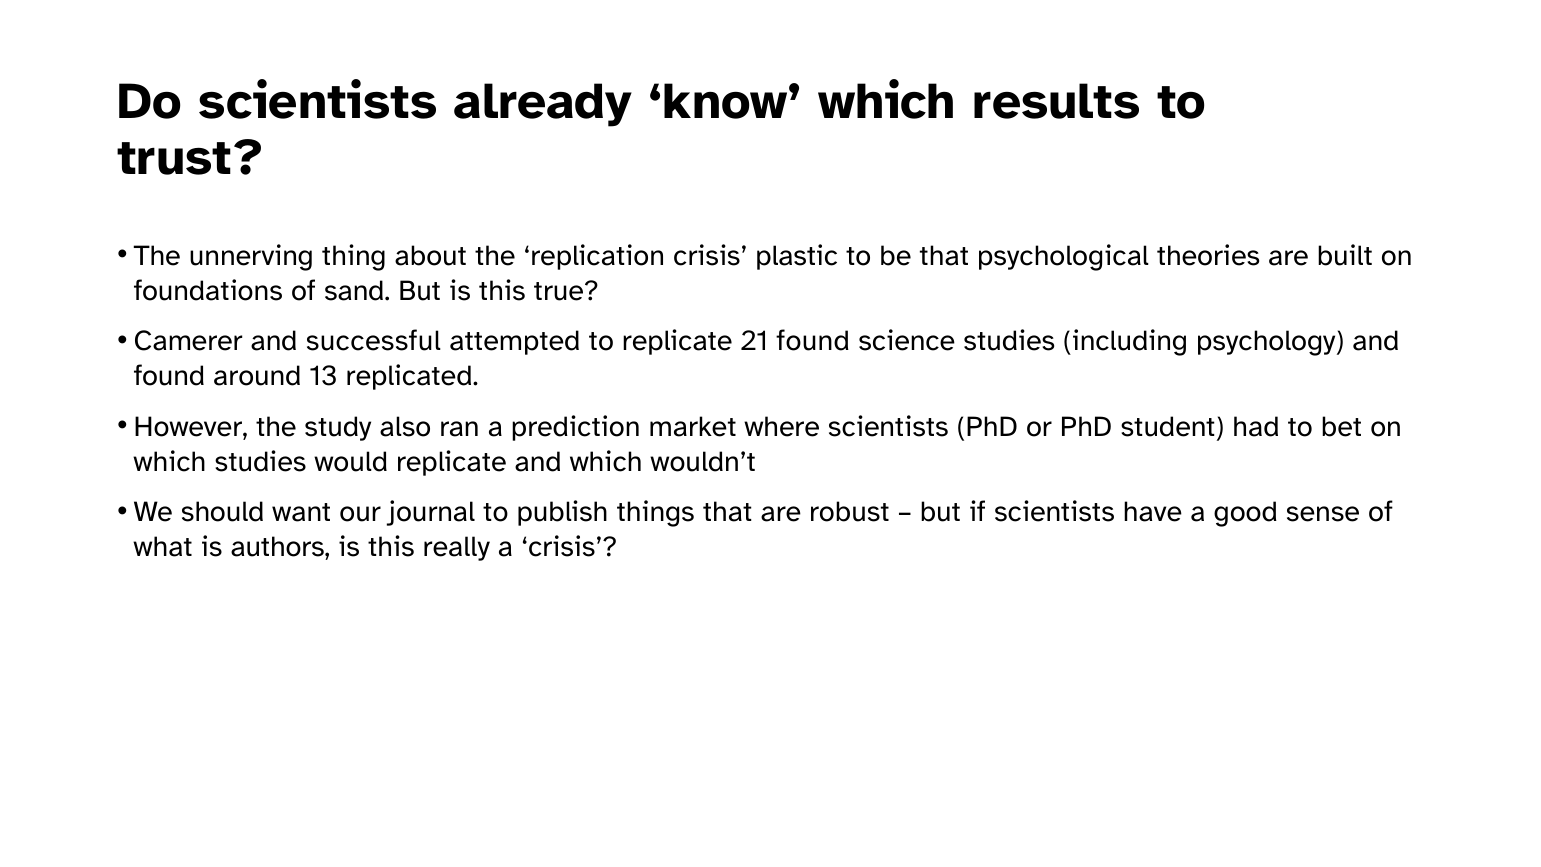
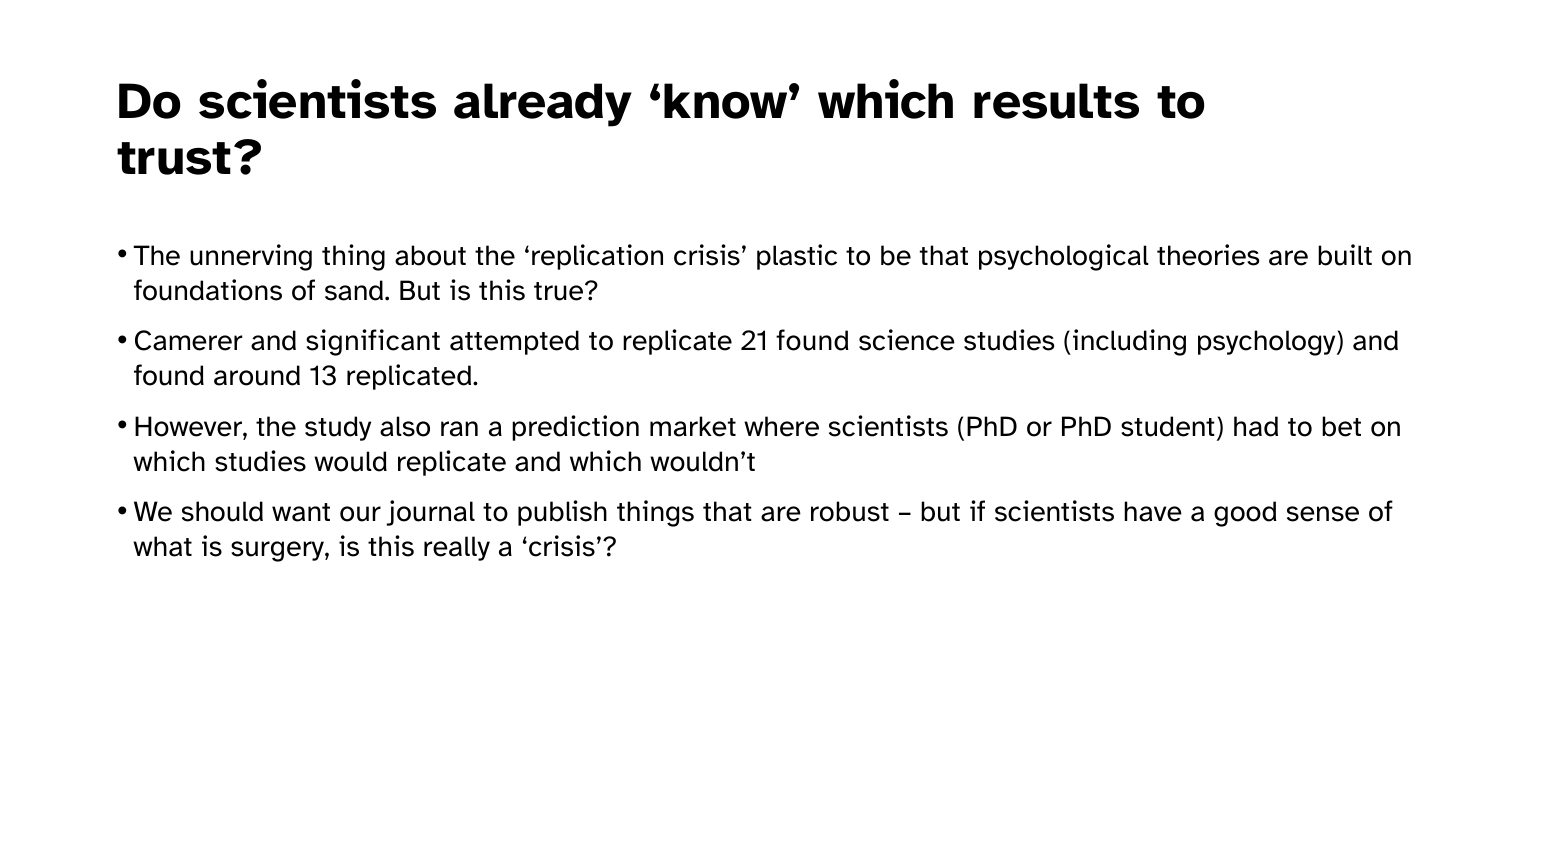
successful: successful -> significant (373, 341)
authors: authors -> surgery (280, 547)
